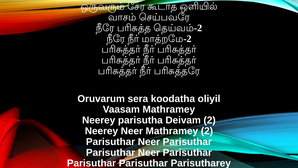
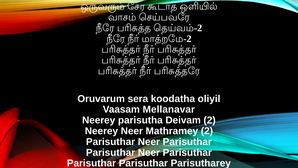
Vaasam Mathramey: Mathramey -> Mellanavar (169, 109)
